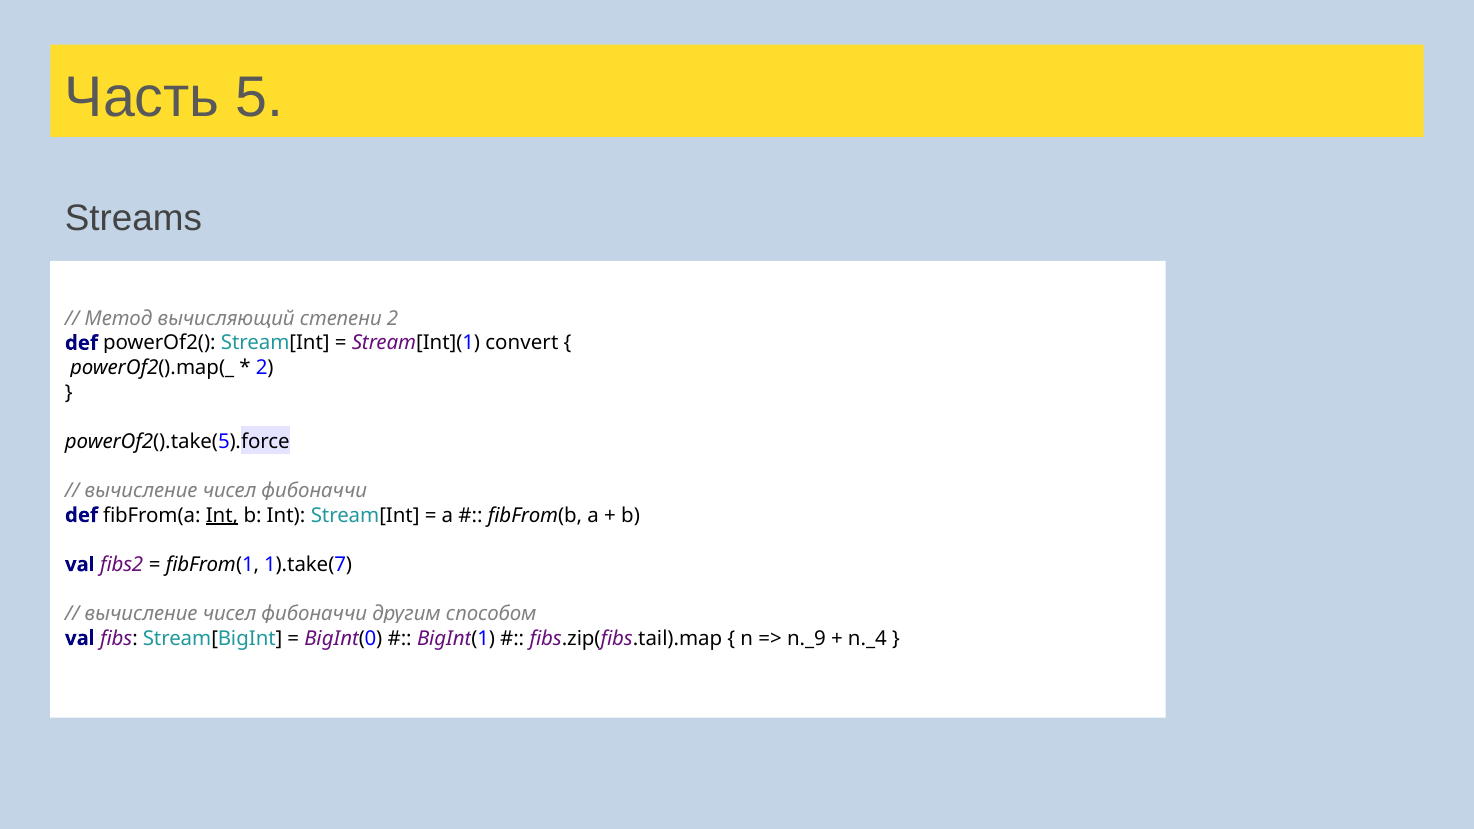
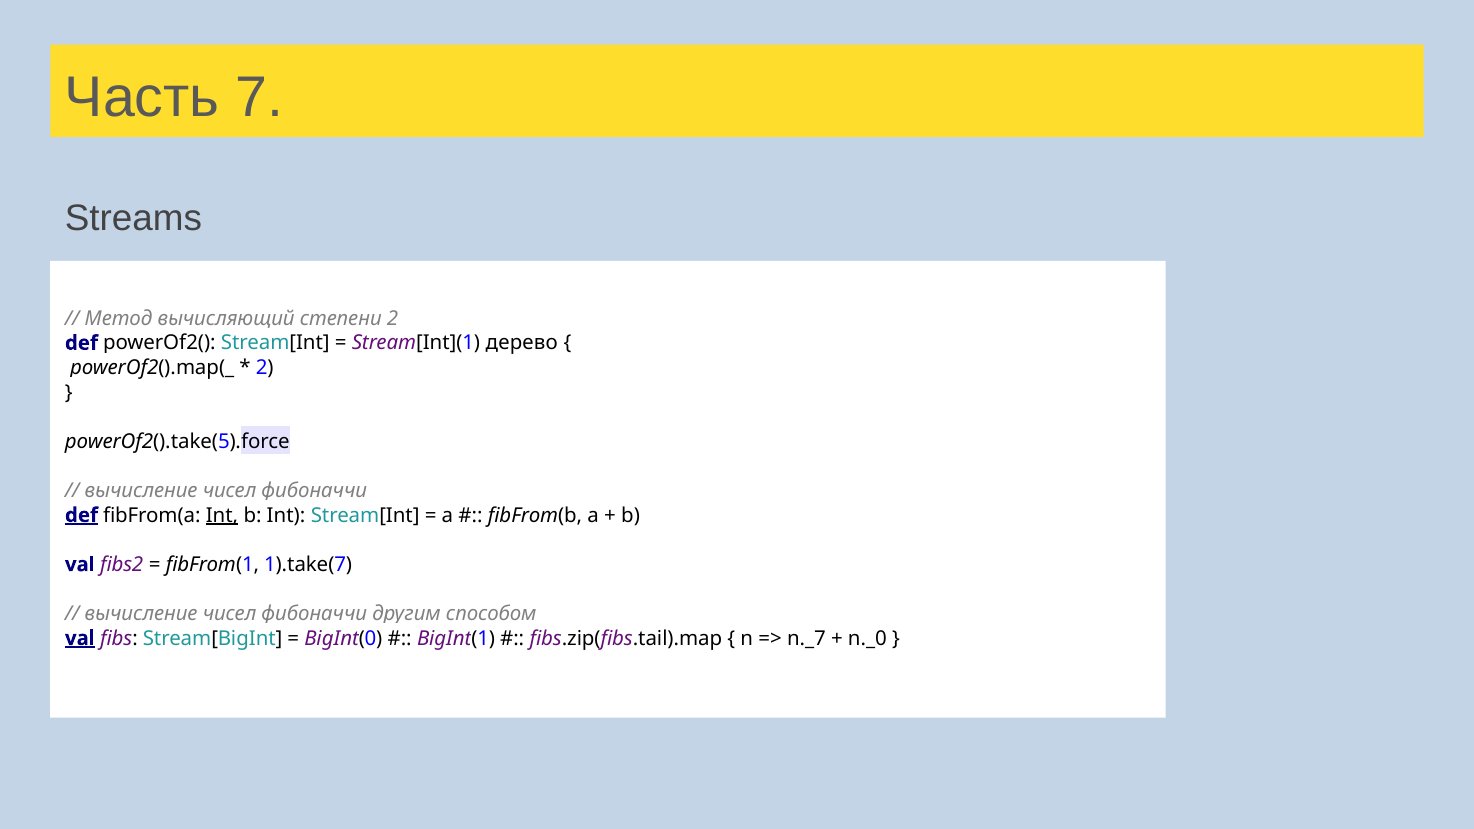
5: 5 -> 7 (259, 98)
convert: convert -> дерево (522, 343)
def underline: none -> present (81, 515)
val underline: none -> present (80, 638)
n._9: n._9 -> n._7 (806, 638)
n._4: n._4 -> n._0 (867, 638)
